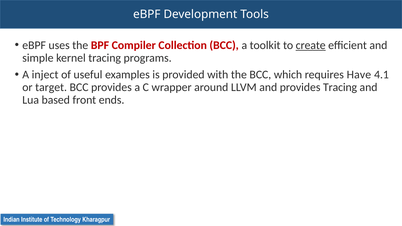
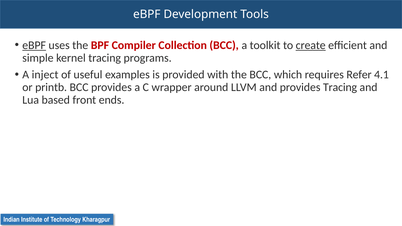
eBPF underline: none -> present (34, 45)
Have: Have -> Refer (359, 75)
target: target -> printb (51, 87)
